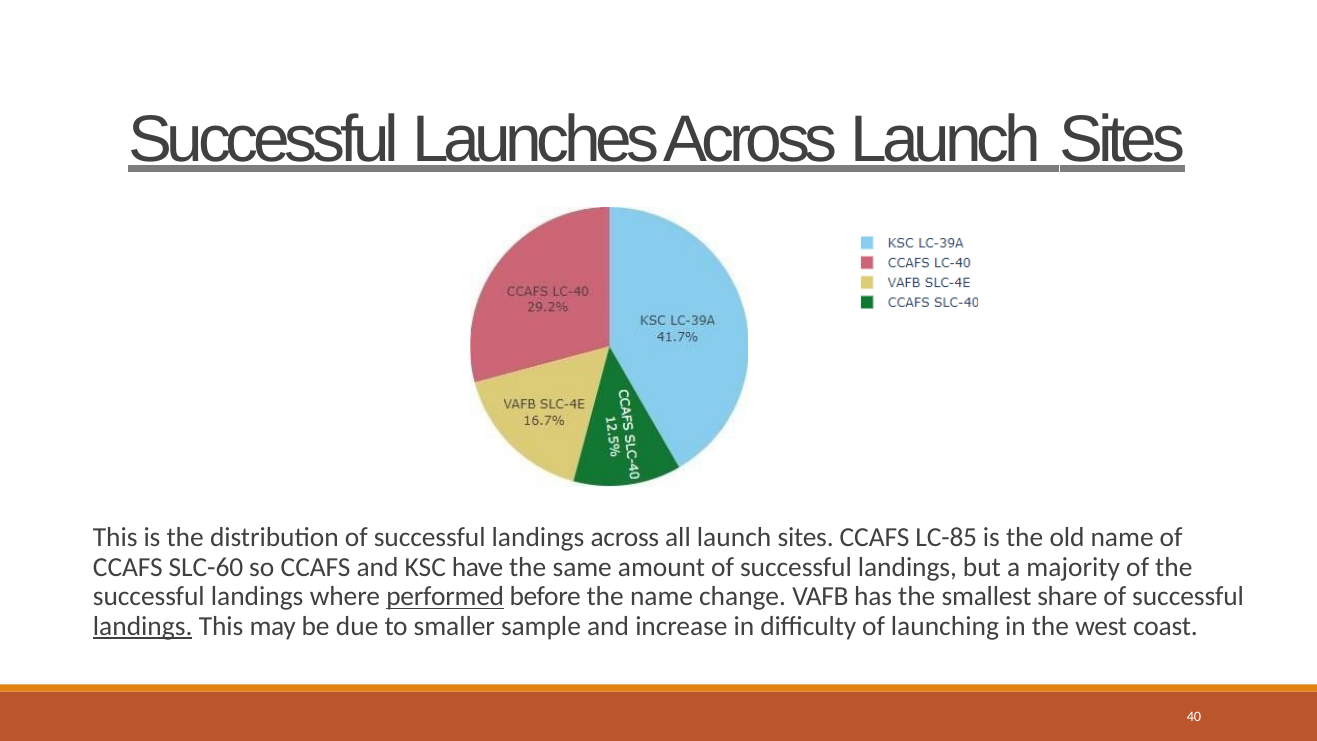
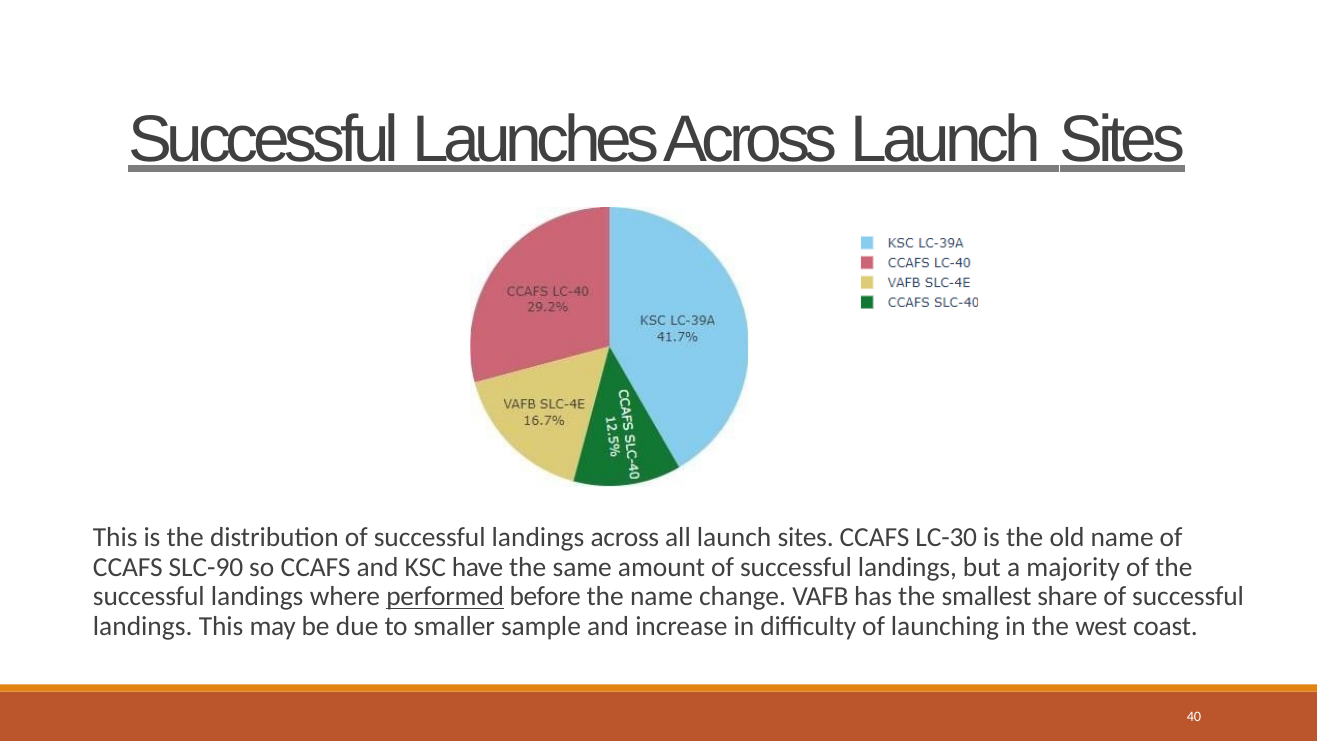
LC-85: LC-85 -> LC-30 (946, 537)
SLC-60: SLC-60 -> SLC-90 (206, 567)
landings underline: present -> none (143, 626)
